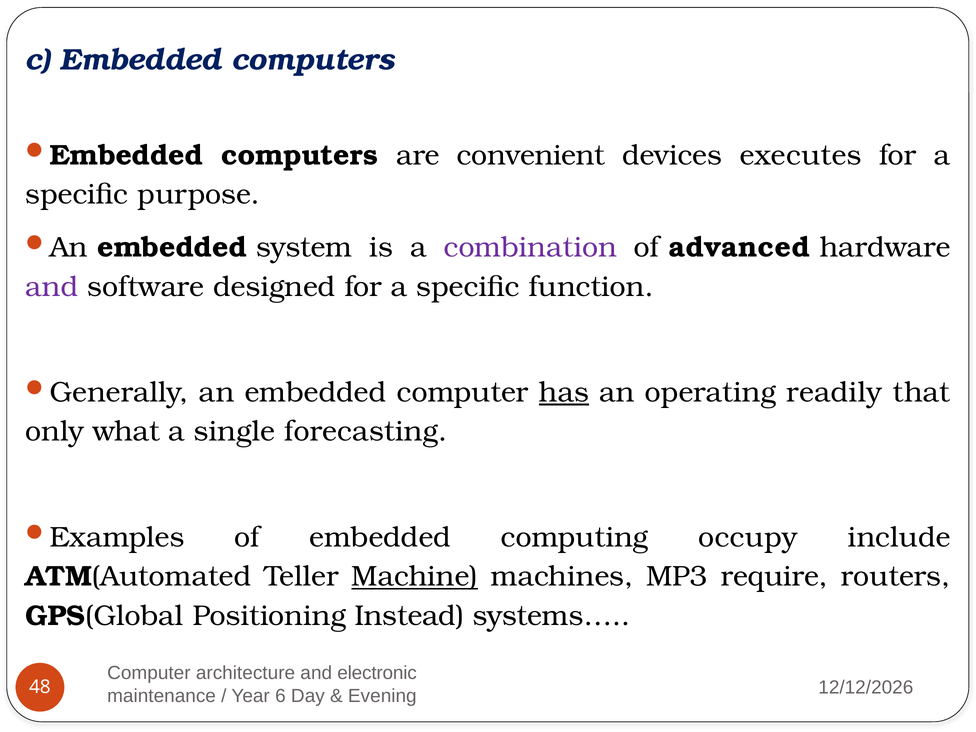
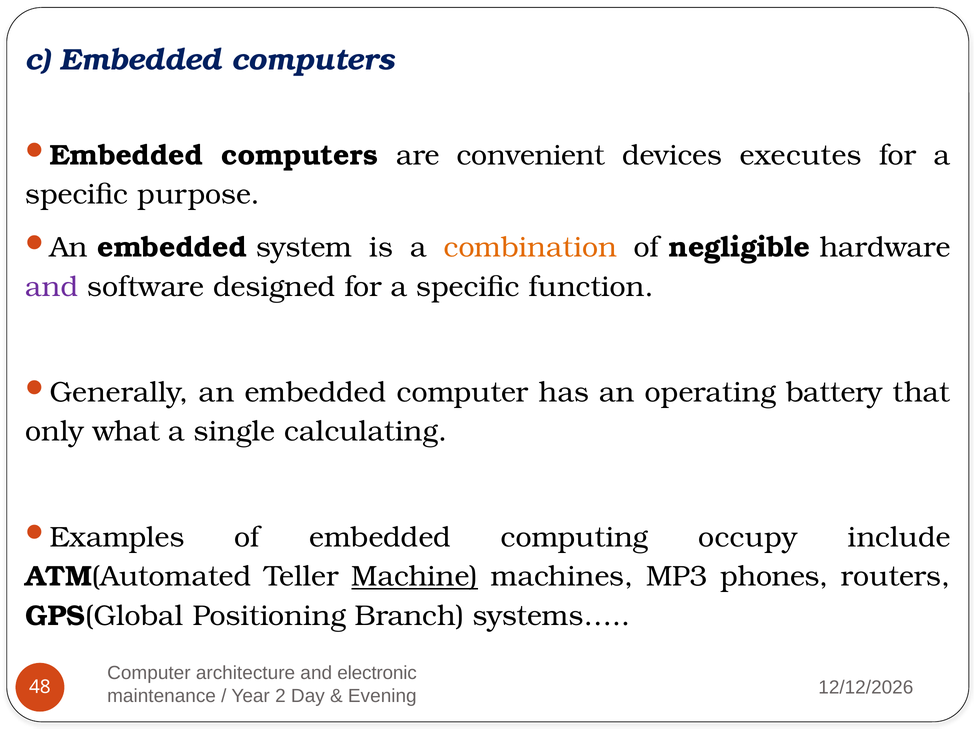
combination colour: purple -> orange (530, 247)
advanced: advanced -> negligible (739, 247)
has underline: present -> none (564, 392)
readily: readily -> battery (834, 392)
forecasting: forecasting -> calculating (366, 432)
require: require -> phones (774, 577)
Instead: Instead -> Branch (409, 616)
6: 6 -> 2 (280, 696)
